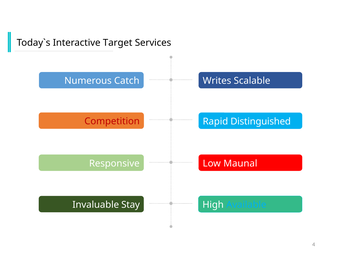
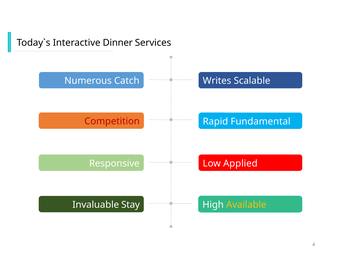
Target: Target -> Dinner (118, 43)
Distinguished: Distinguished -> Fundamental (261, 122)
Maunal: Maunal -> Applied (240, 164)
Available colour: light blue -> yellow (246, 205)
